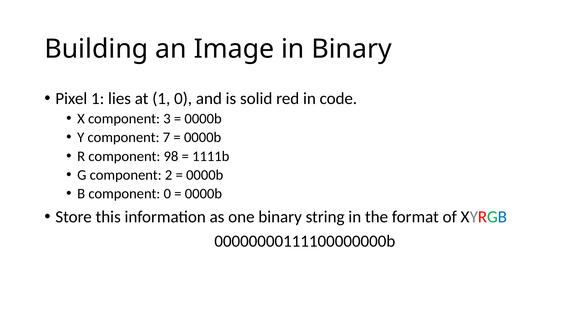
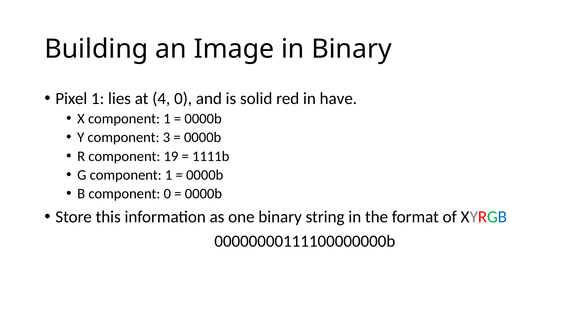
at 1: 1 -> 4 (161, 99)
code: code -> have (338, 99)
X component 3: 3 -> 1 (167, 119)
7: 7 -> 3 (166, 137)
98: 98 -> 19 (171, 156)
G component 2: 2 -> 1 (169, 175)
